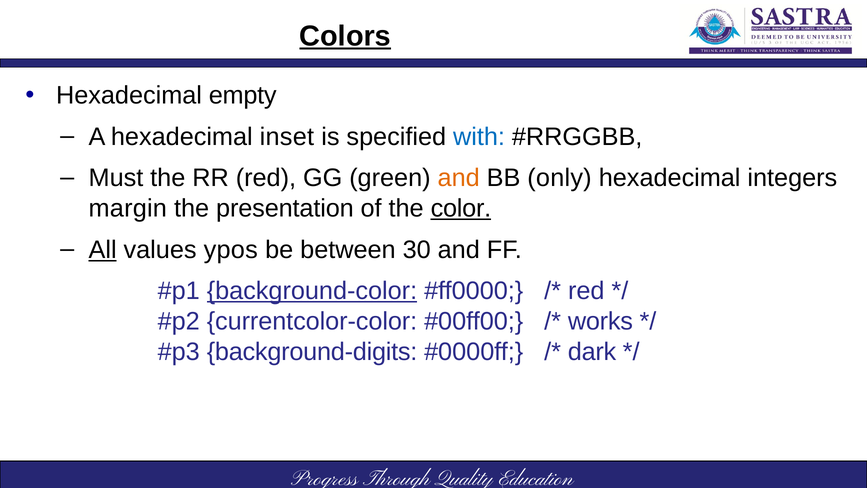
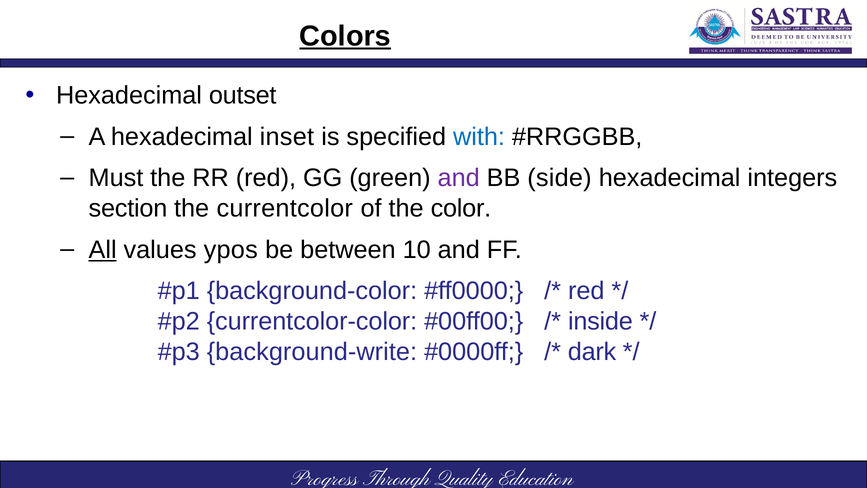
empty: empty -> outset (243, 96)
and colour: orange -> purple (459, 178)
only: only -> side (560, 178)
margin: margin -> section (128, 208)
presentation: presentation -> currentcolor (285, 208)
color underline: present -> none (461, 208)
30: 30 -> 10 (417, 250)
background-color underline: present -> none (312, 291)
works: works -> inside (600, 321)
background-digits: background-digits -> background-write (312, 351)
